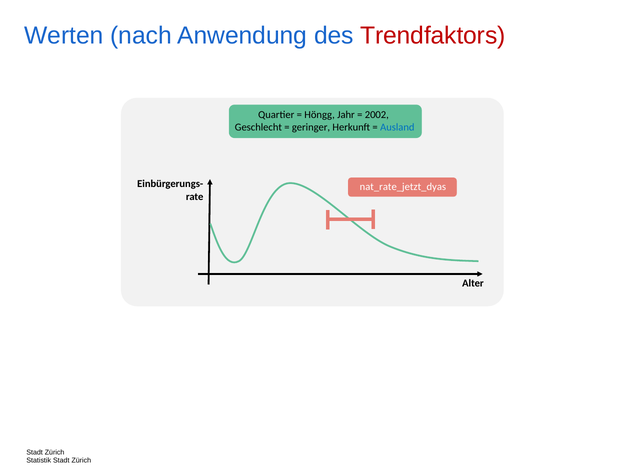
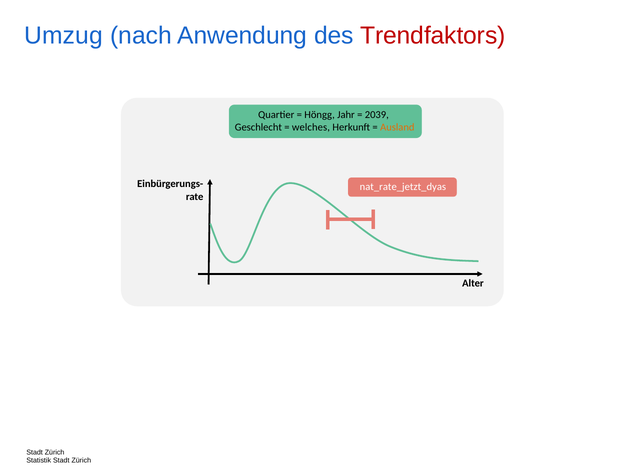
Werten: Werten -> Umzug (64, 36)
2002: 2002 -> 2039 (377, 115)
geringer: geringer -> welches (311, 128)
Ausland colour: blue -> orange (397, 128)
